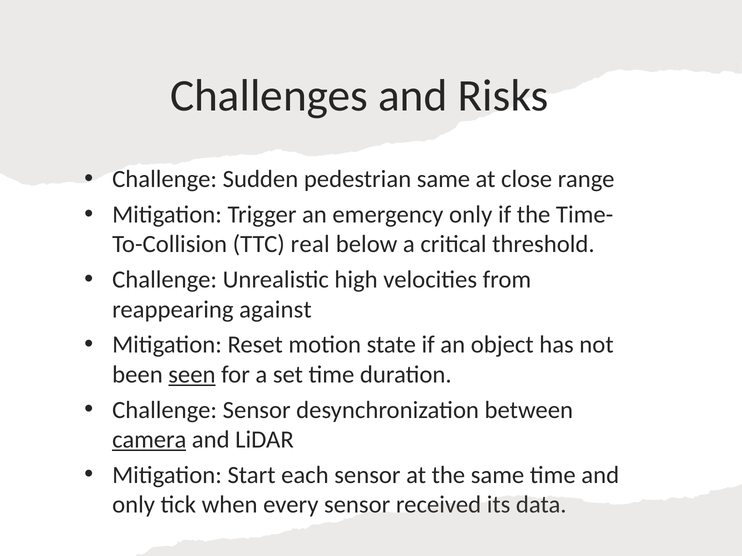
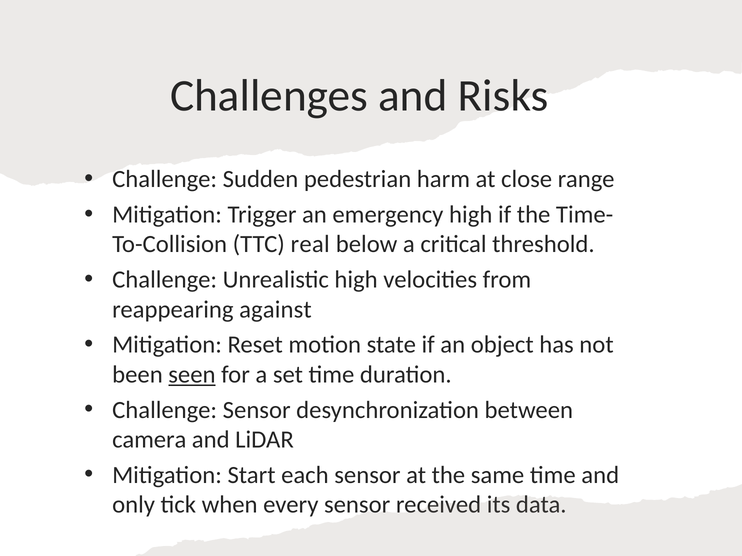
pedestrian same: same -> harm (443, 179)
emergency only: only -> high (471, 215)
camera underline: present -> none (149, 440)
